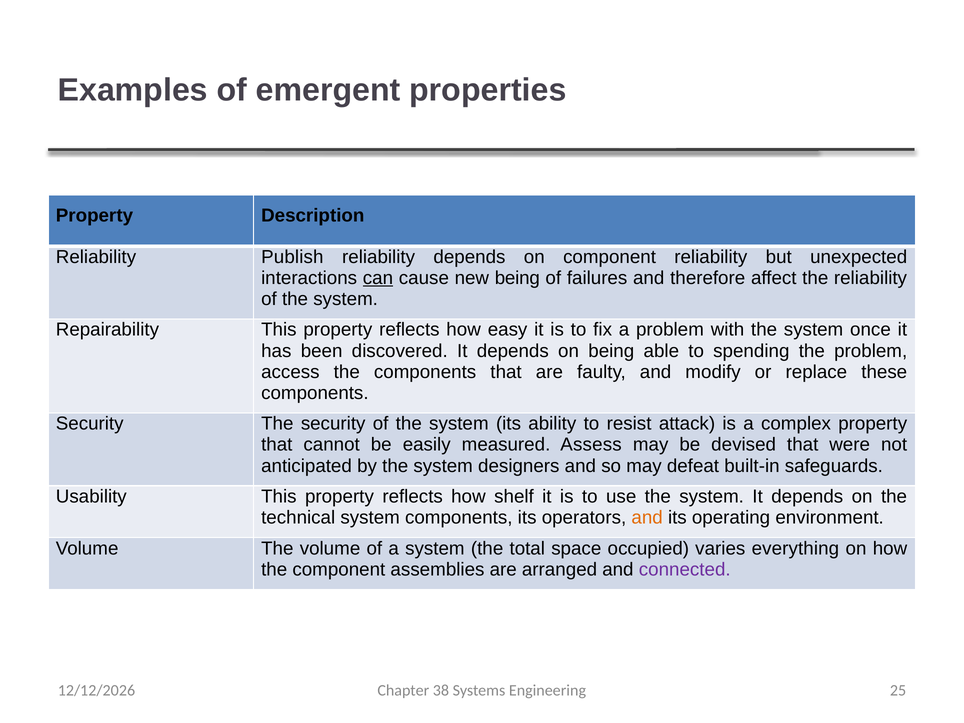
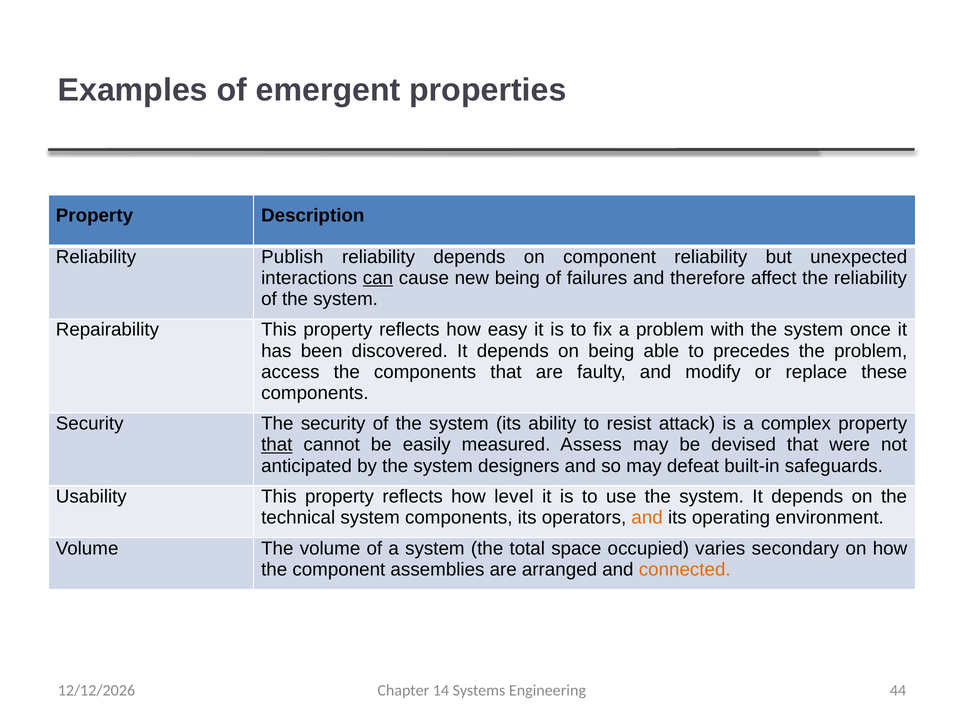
spending: spending -> precedes (751, 351)
that underline: none -> present (277, 445)
shelf: shelf -> level (514, 497)
everything: everything -> secondary (795, 548)
connected colour: purple -> orange (685, 569)
38: 38 -> 14 (441, 690)
25: 25 -> 44 (898, 690)
